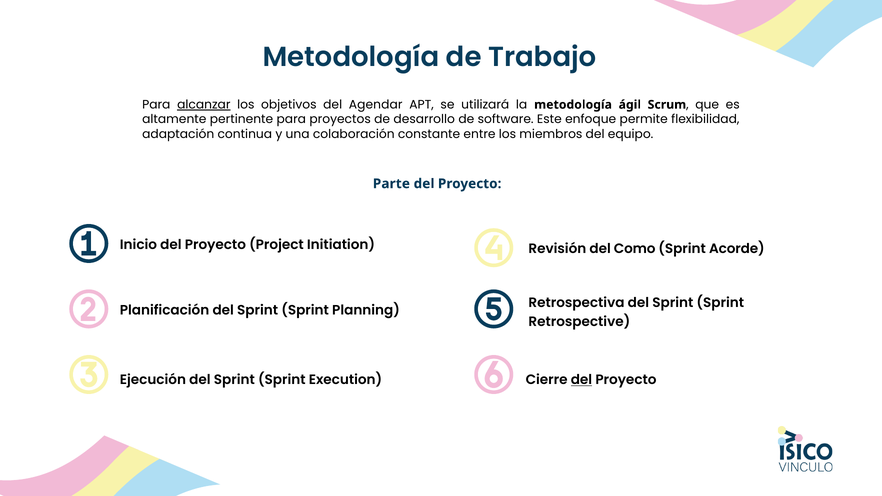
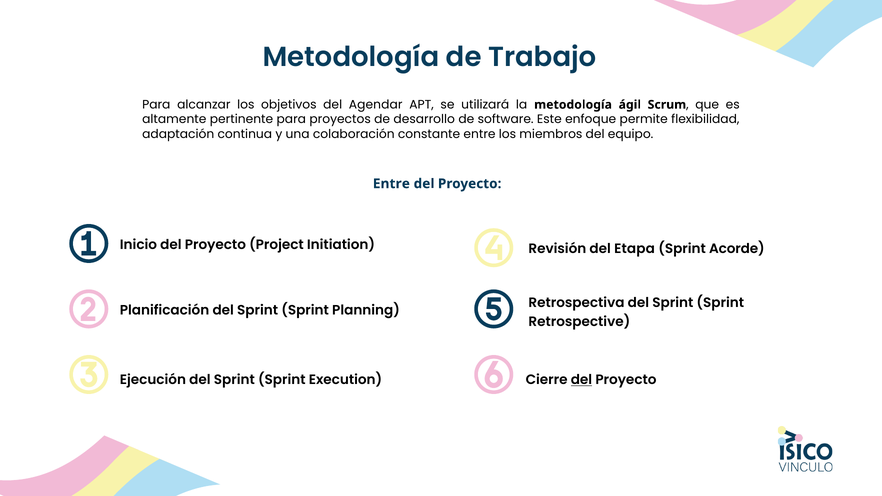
alcanzar underline: present -> none (204, 105)
Parte: Parte -> Entre (391, 184)
Como: Como -> Etapa (635, 249)
